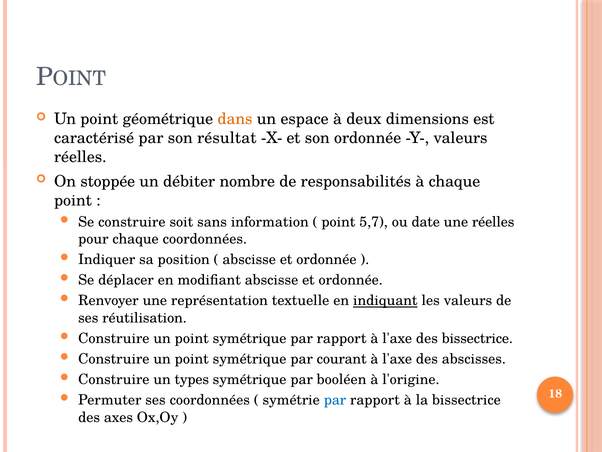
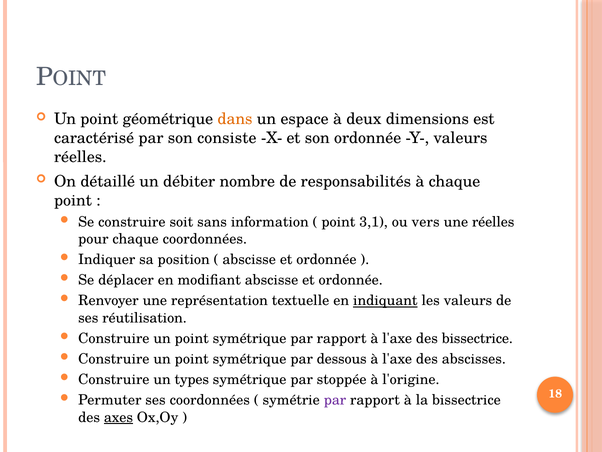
résultat: résultat -> consiste (227, 138)
stoppée: stoppée -> détaillé (108, 181)
5,7: 5,7 -> 3,1 (374, 222)
date: date -> vers (426, 222)
courant: courant -> dessous (342, 359)
booléen: booléen -> stoppée (342, 379)
par colour: blue -> purple (335, 400)
axes underline: none -> present (118, 417)
